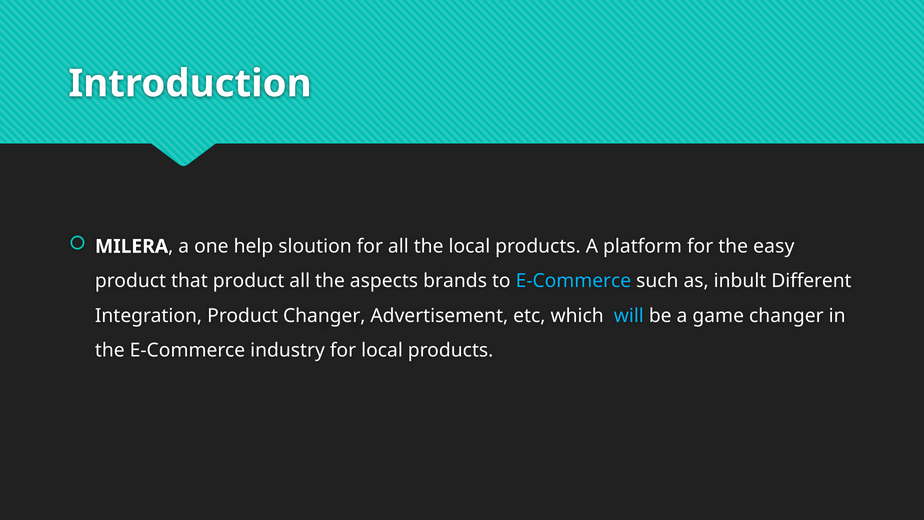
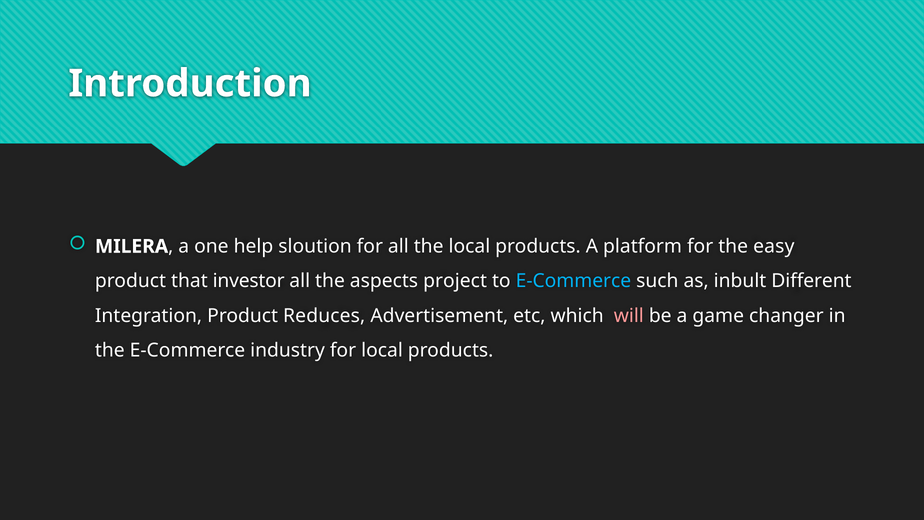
that product: product -> investor (249, 281)
brands: brands -> project (455, 281)
Product Changer: Changer -> Reduces (324, 316)
will colour: light blue -> pink (629, 316)
